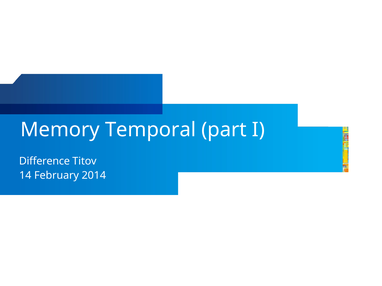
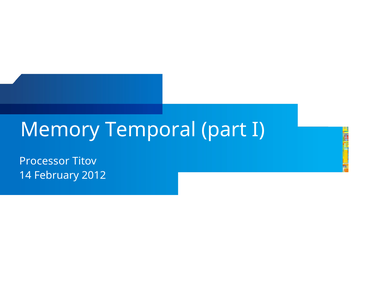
Difference: Difference -> Processor (44, 161)
2014: 2014 -> 2012 (94, 176)
